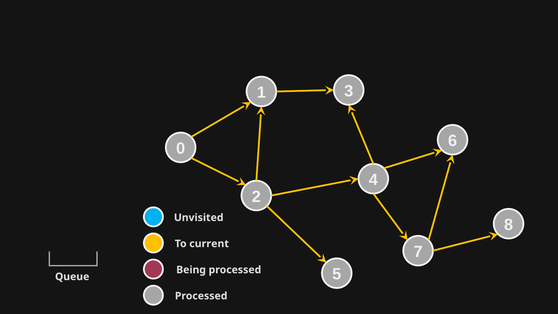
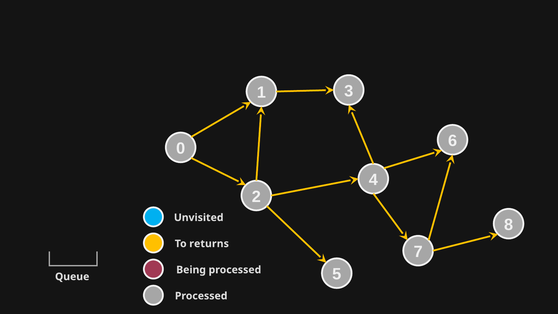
current: current -> returns (209, 244)
